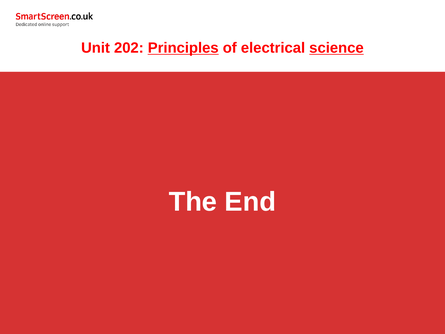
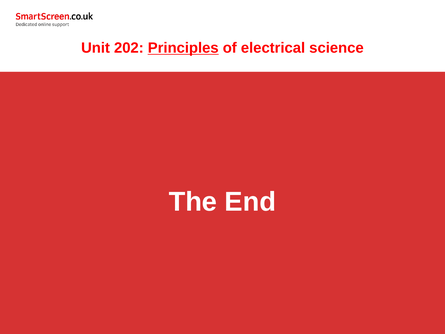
science underline: present -> none (336, 48)
